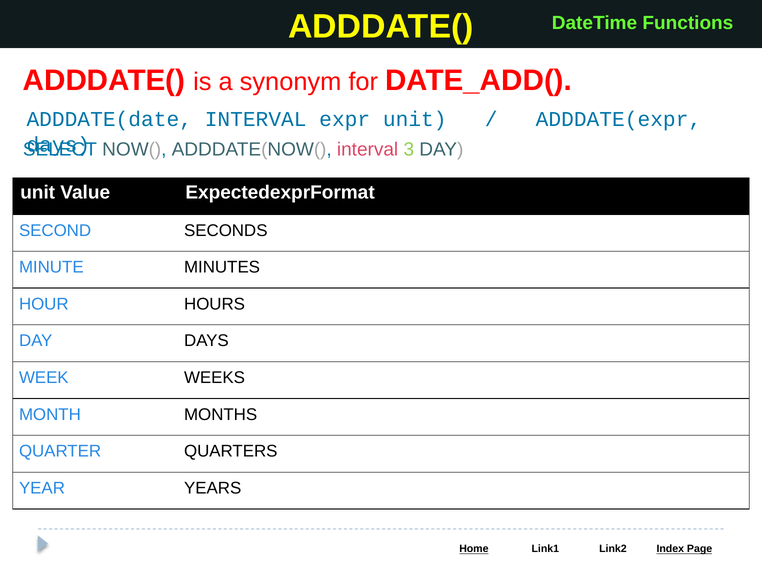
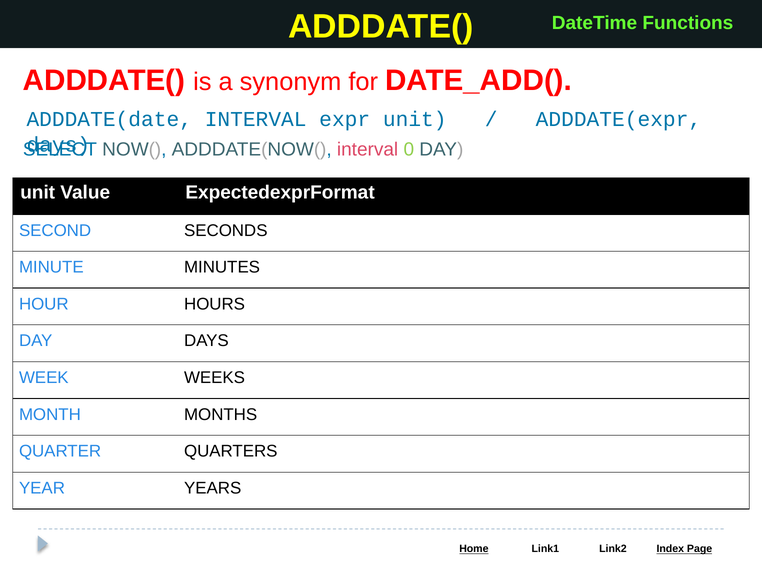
3: 3 -> 0 (409, 150)
